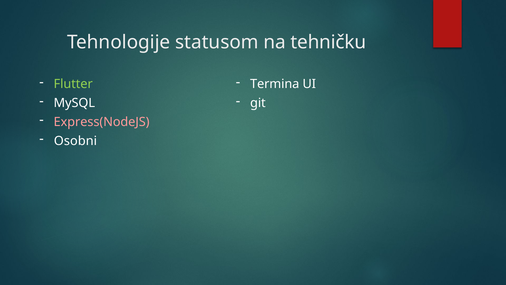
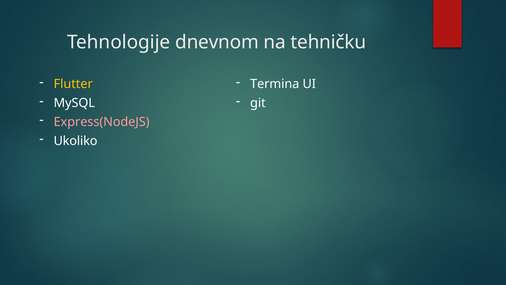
statusom: statusom -> dnevnom (217, 42)
Flutter colour: light green -> yellow (73, 84)
Osobni: Osobni -> Ukoliko (76, 141)
